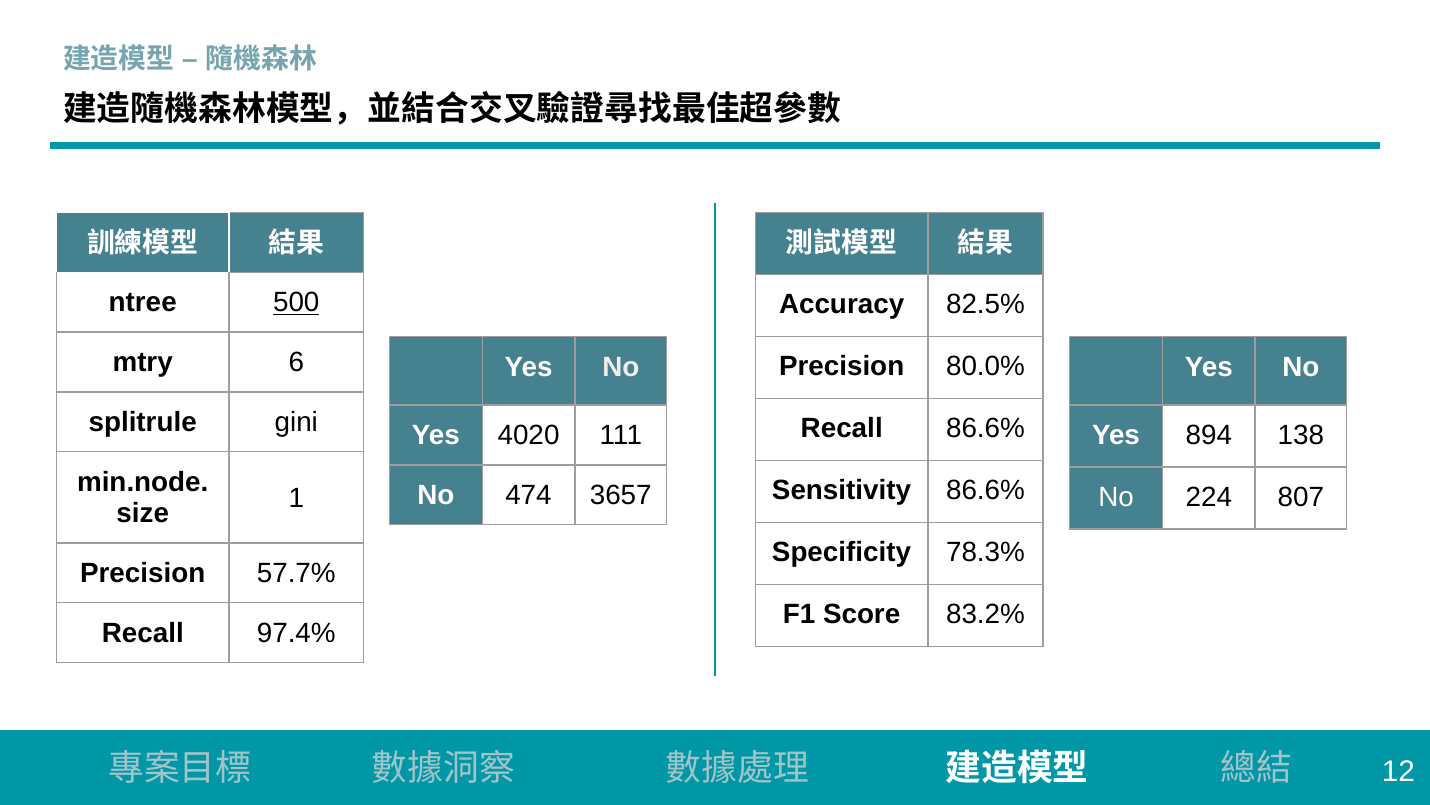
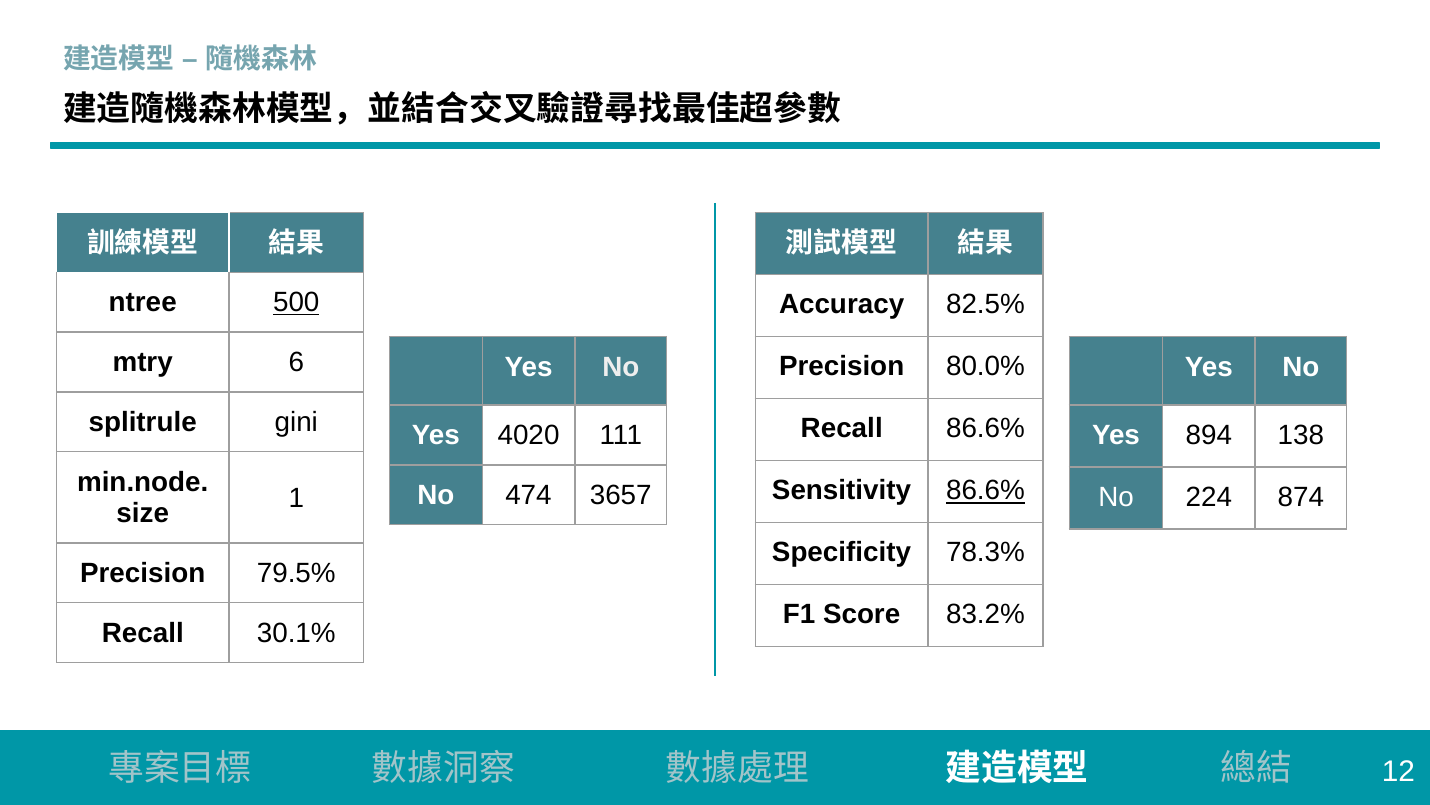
86.6% underline: none -> present (985, 490)
807: 807 -> 874 (1301, 497)
57.7%: 57.7% -> 79.5% (296, 573)
97.4%: 97.4% -> 30.1% (296, 633)
